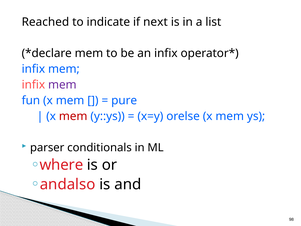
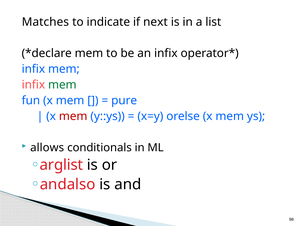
Reached: Reached -> Matches (45, 22)
mem colour: purple -> green (62, 85)
parser: parser -> allows (47, 147)
where: where -> arglist (61, 165)
